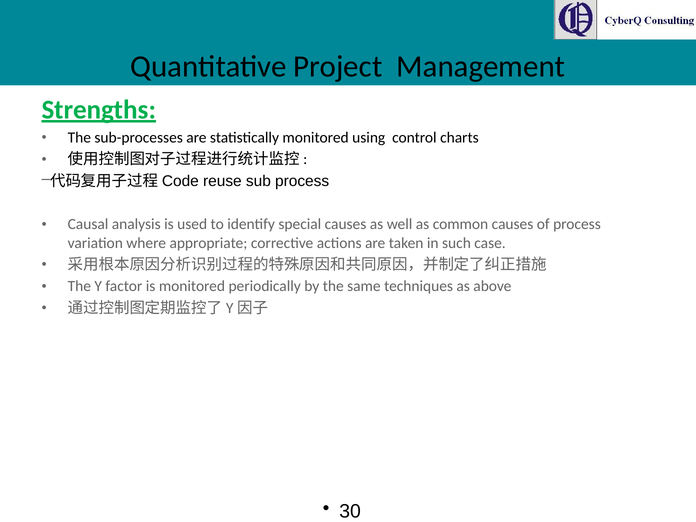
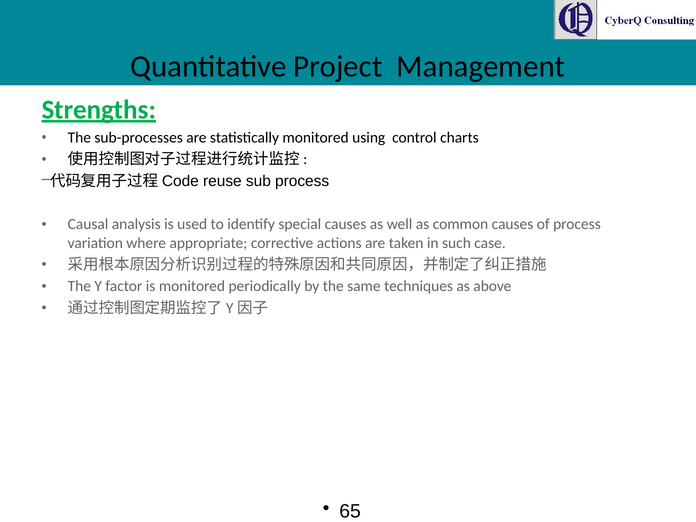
30: 30 -> 65 (350, 511)
